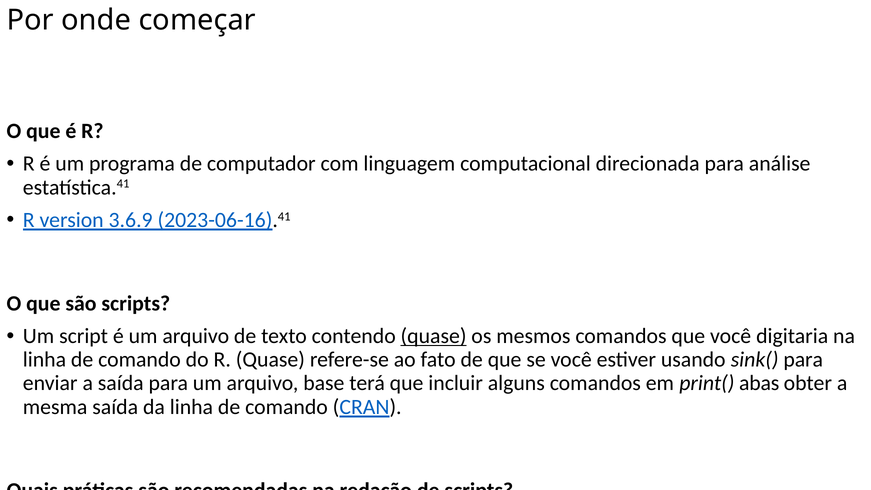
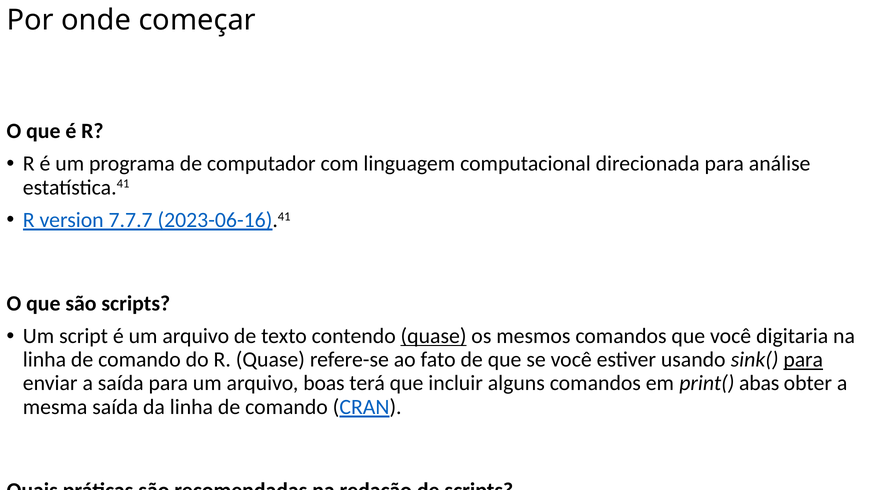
3.6.9: 3.6.9 -> 7.7.7 (131, 220)
para underline: none -> present (803, 360)
base: base -> boas (324, 383)
